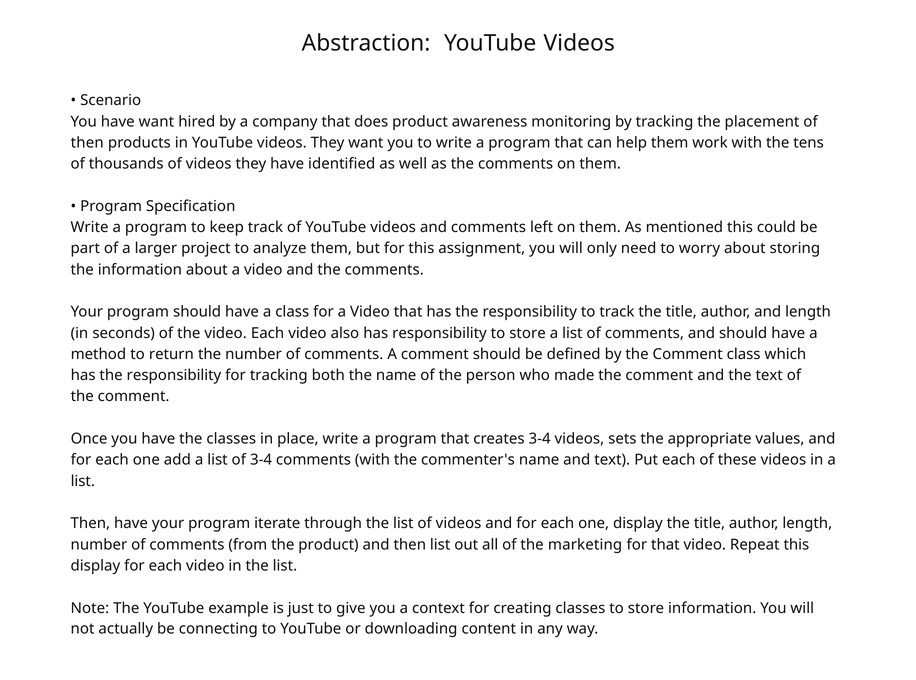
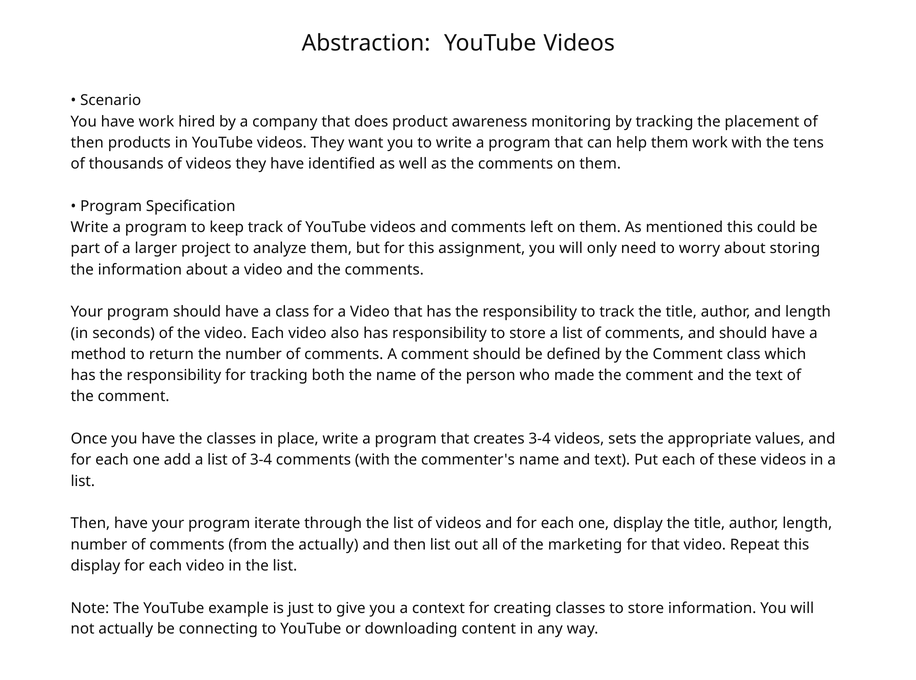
have want: want -> work (156, 121)
the product: product -> actually (328, 544)
